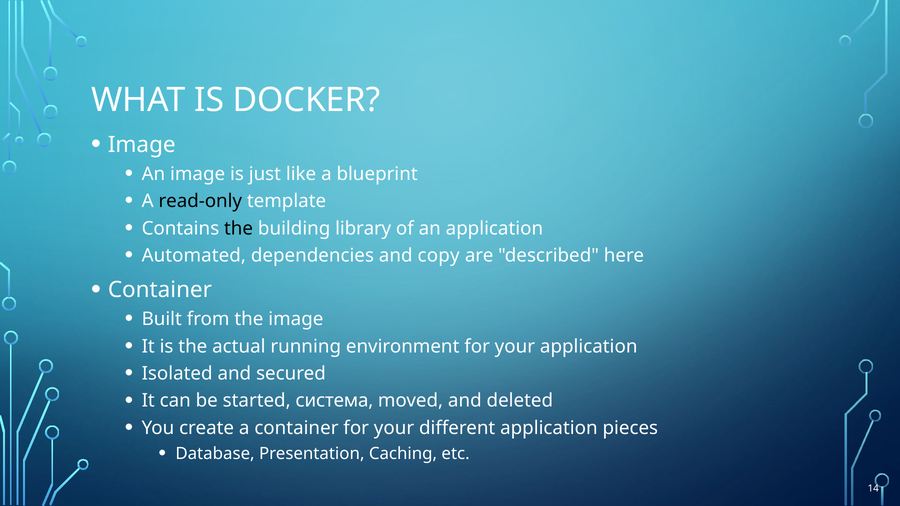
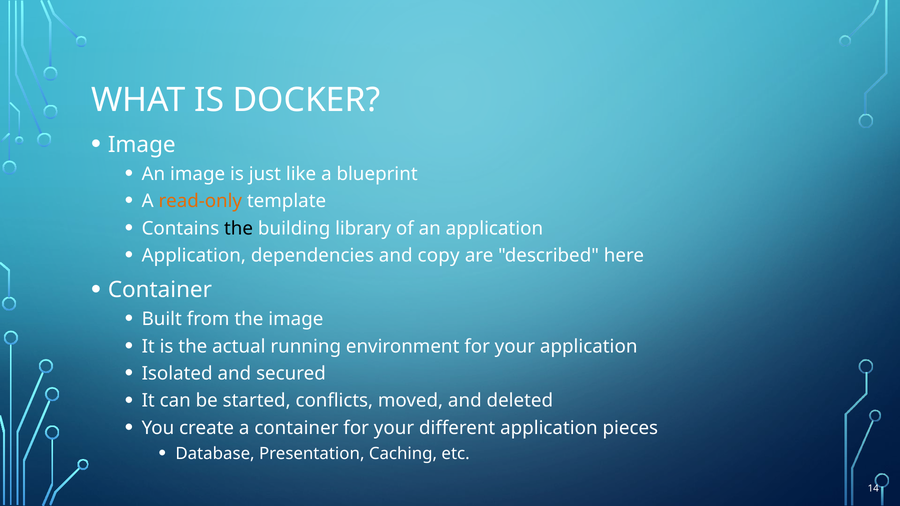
read-only colour: black -> orange (200, 201)
Automated: Automated -> Application (194, 256)
система: система -> conflicts (334, 401)
